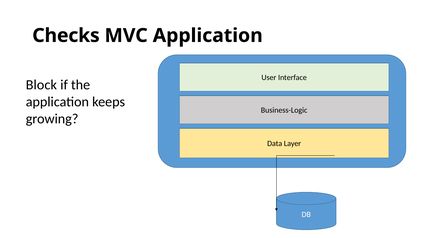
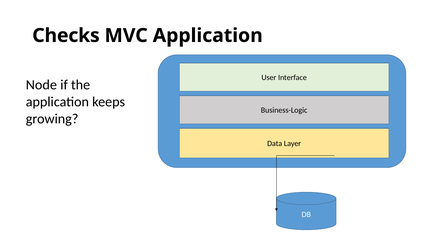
Block: Block -> Node (41, 85)
